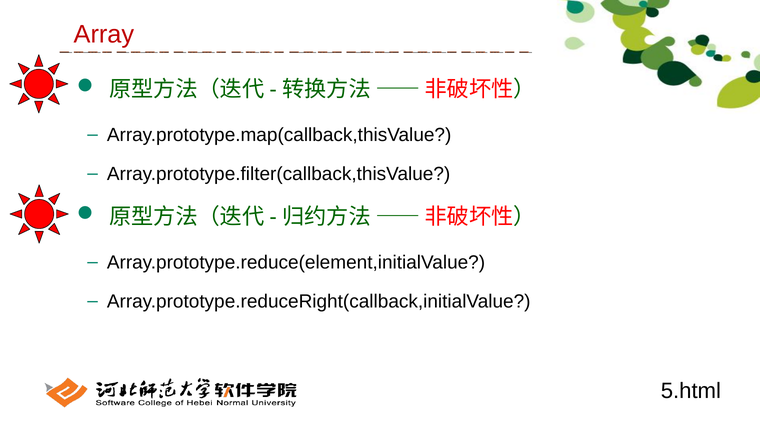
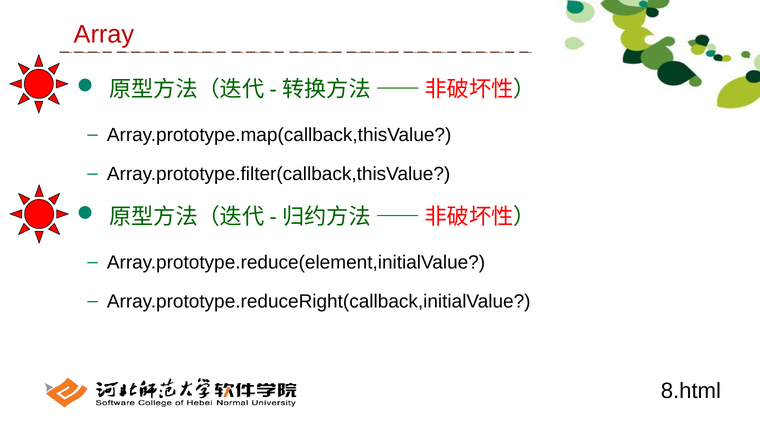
5.html: 5.html -> 8.html (691, 390)
